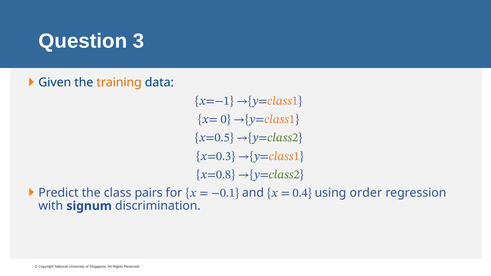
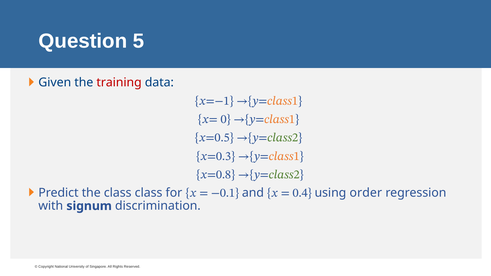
3: 3 -> 5 (139, 41)
training colour: orange -> red (119, 83)
class pairs: pairs -> class (149, 193)
